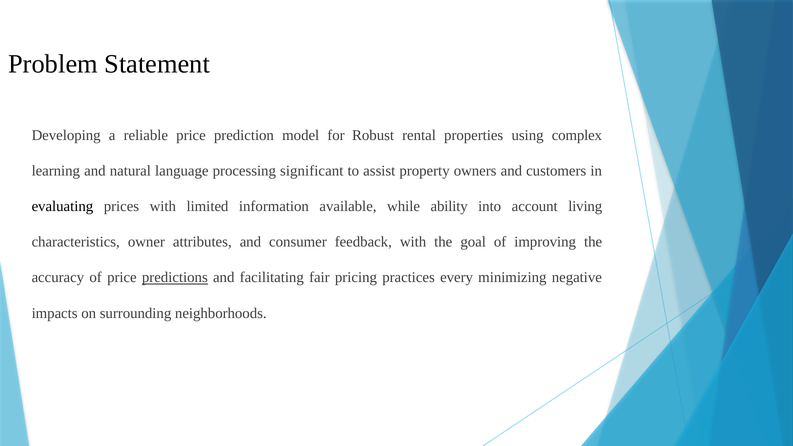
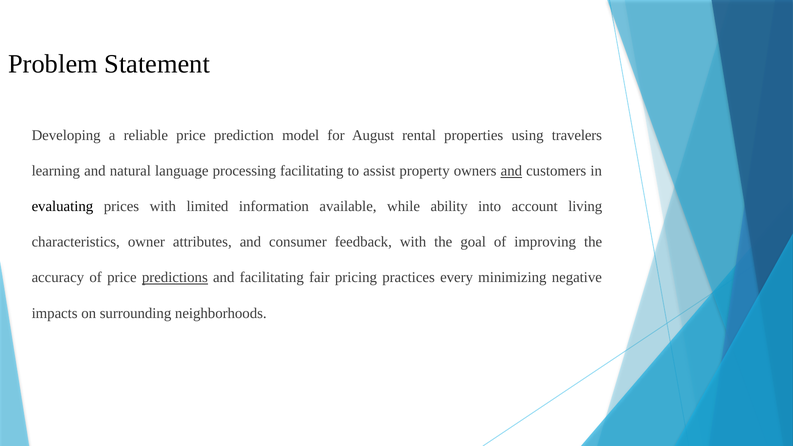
Robust: Robust -> August (373, 136)
complex: complex -> travelers (577, 136)
processing significant: significant -> facilitating (312, 171)
and underline: none -> present (511, 171)
